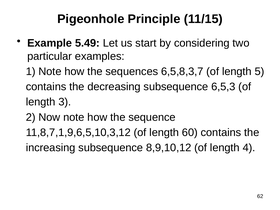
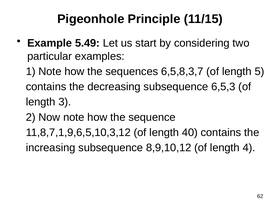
60: 60 -> 40 (190, 133)
